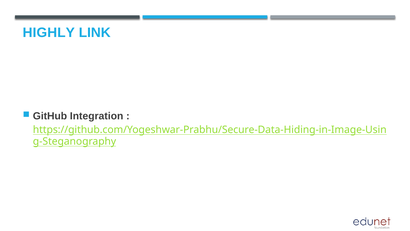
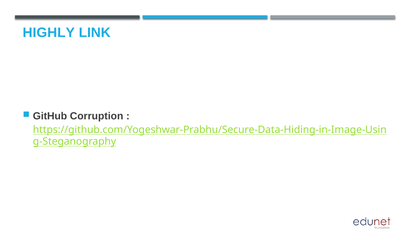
Integration: Integration -> Corruption (97, 116)
